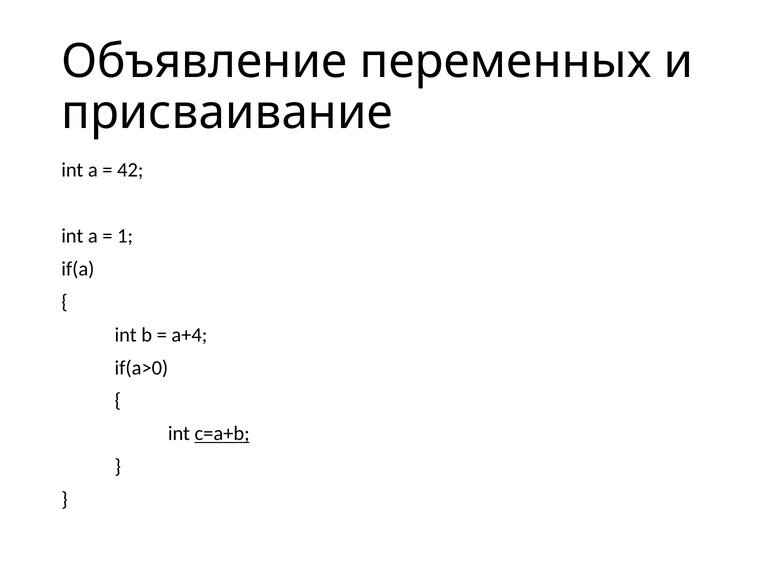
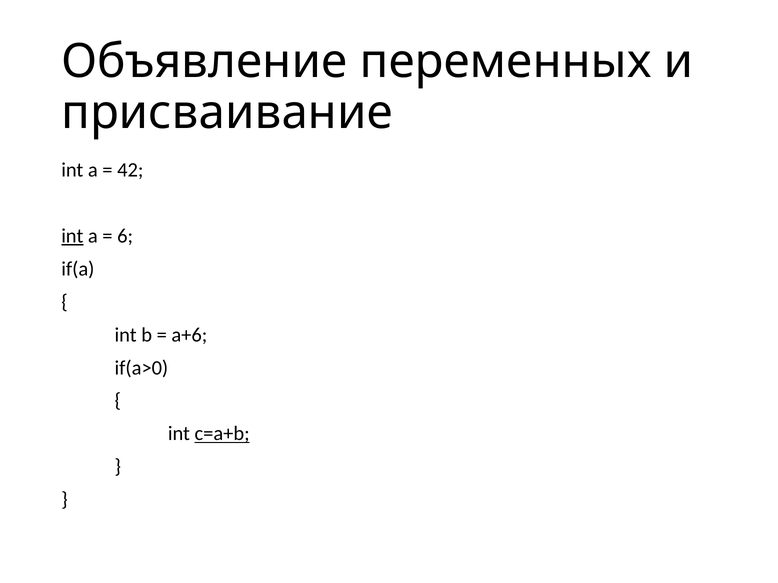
int underline: none -> present (72, 236)
1: 1 -> 6 (125, 236)
a+4: a+4 -> a+6 (189, 335)
